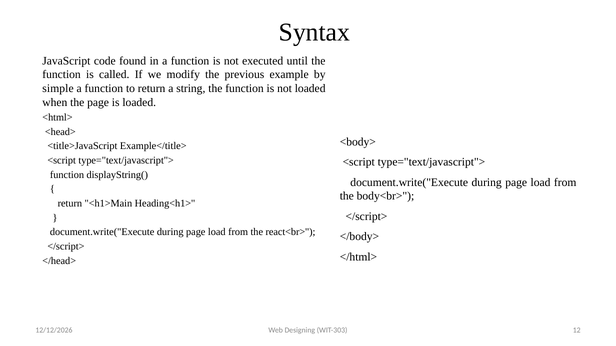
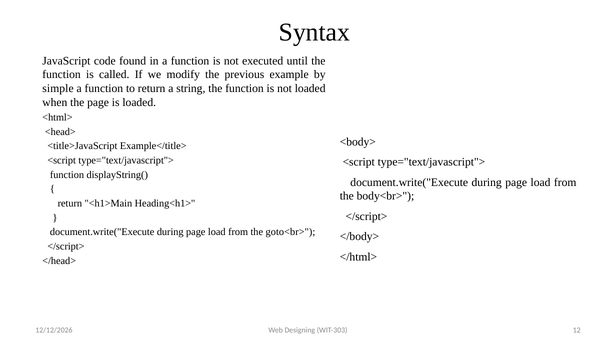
react<br>: react<br> -> goto<br> (290, 232)
